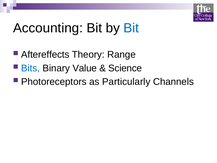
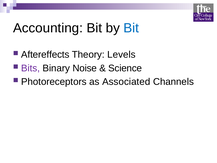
Range: Range -> Levels (121, 55)
Bits colour: blue -> purple (31, 68)
Value: Value -> Noise (85, 68)
Particularly: Particularly -> Associated (126, 82)
